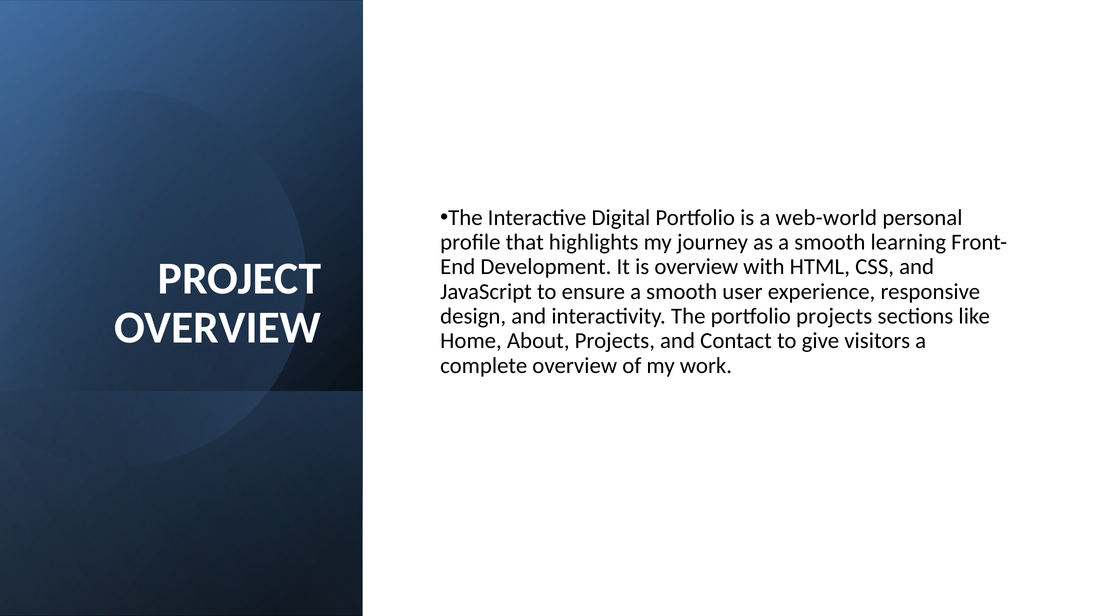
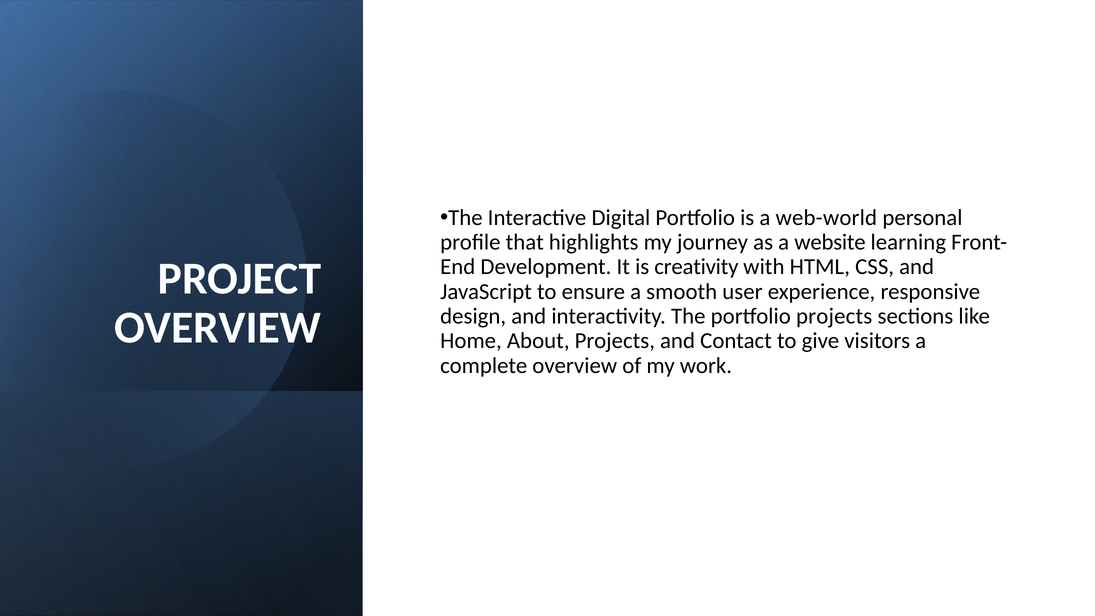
as a smooth: smooth -> website (830, 242)
is overview: overview -> creativity (696, 267)
